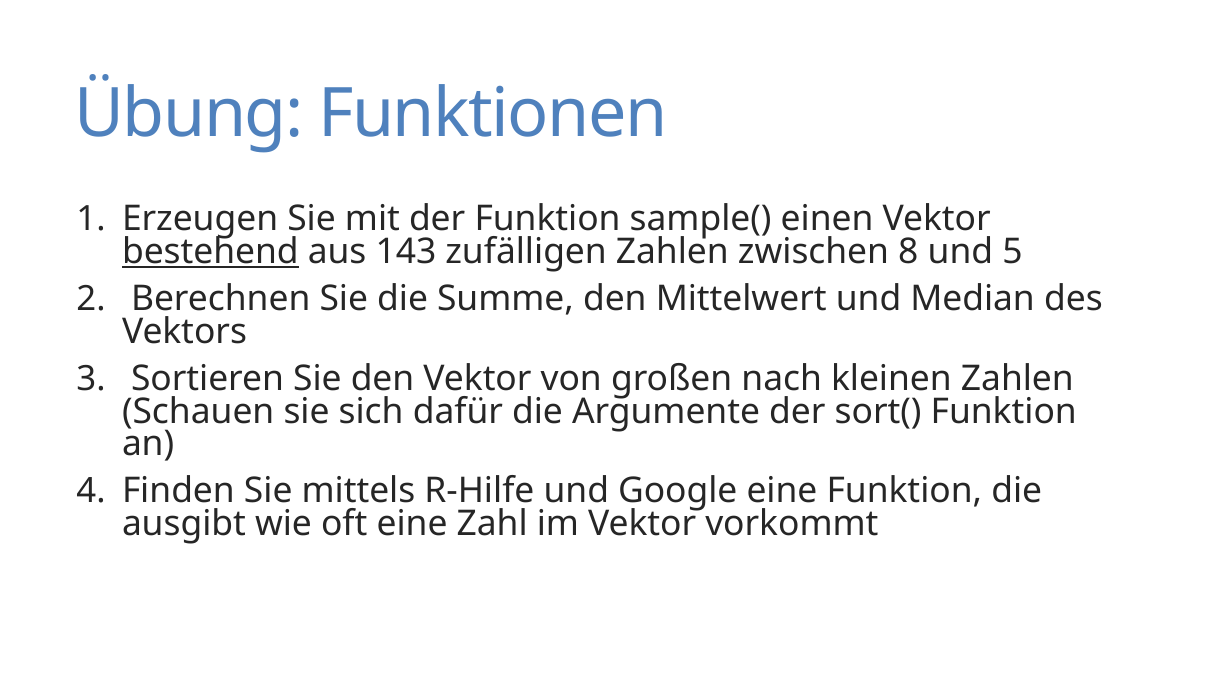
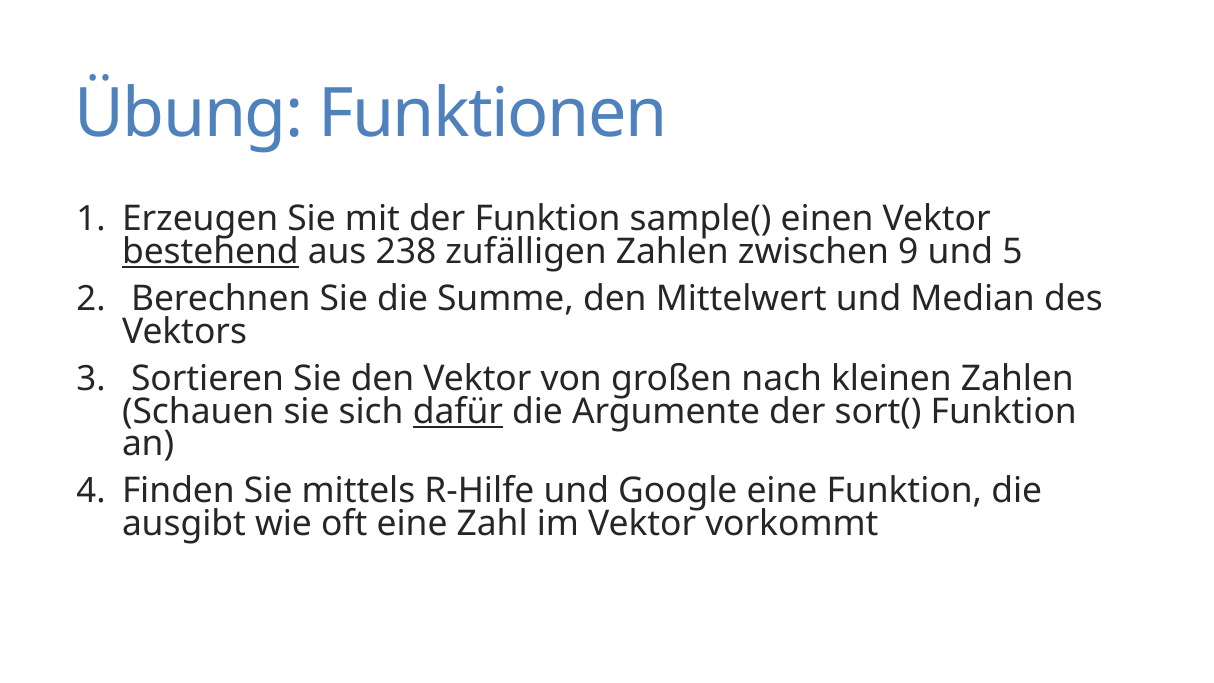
143: 143 -> 238 (406, 252)
8: 8 -> 9 (908, 252)
dafür underline: none -> present (458, 411)
